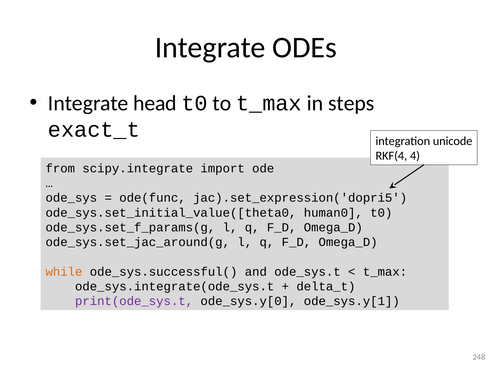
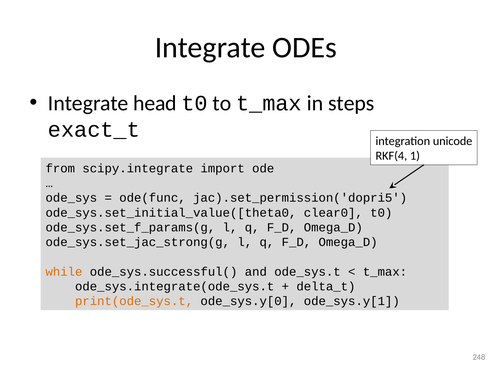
4: 4 -> 1 (415, 156)
jac).set_expression('dopri5: jac).set_expression('dopri5 -> jac).set_permission('dopri5 (300, 198)
human0: human0 -> clear0 (333, 213)
ode_sys.set_jac_around(g: ode_sys.set_jac_around(g -> ode_sys.set_jac_strong(g (138, 242)
print(ode_sys.t colour: purple -> orange (134, 301)
